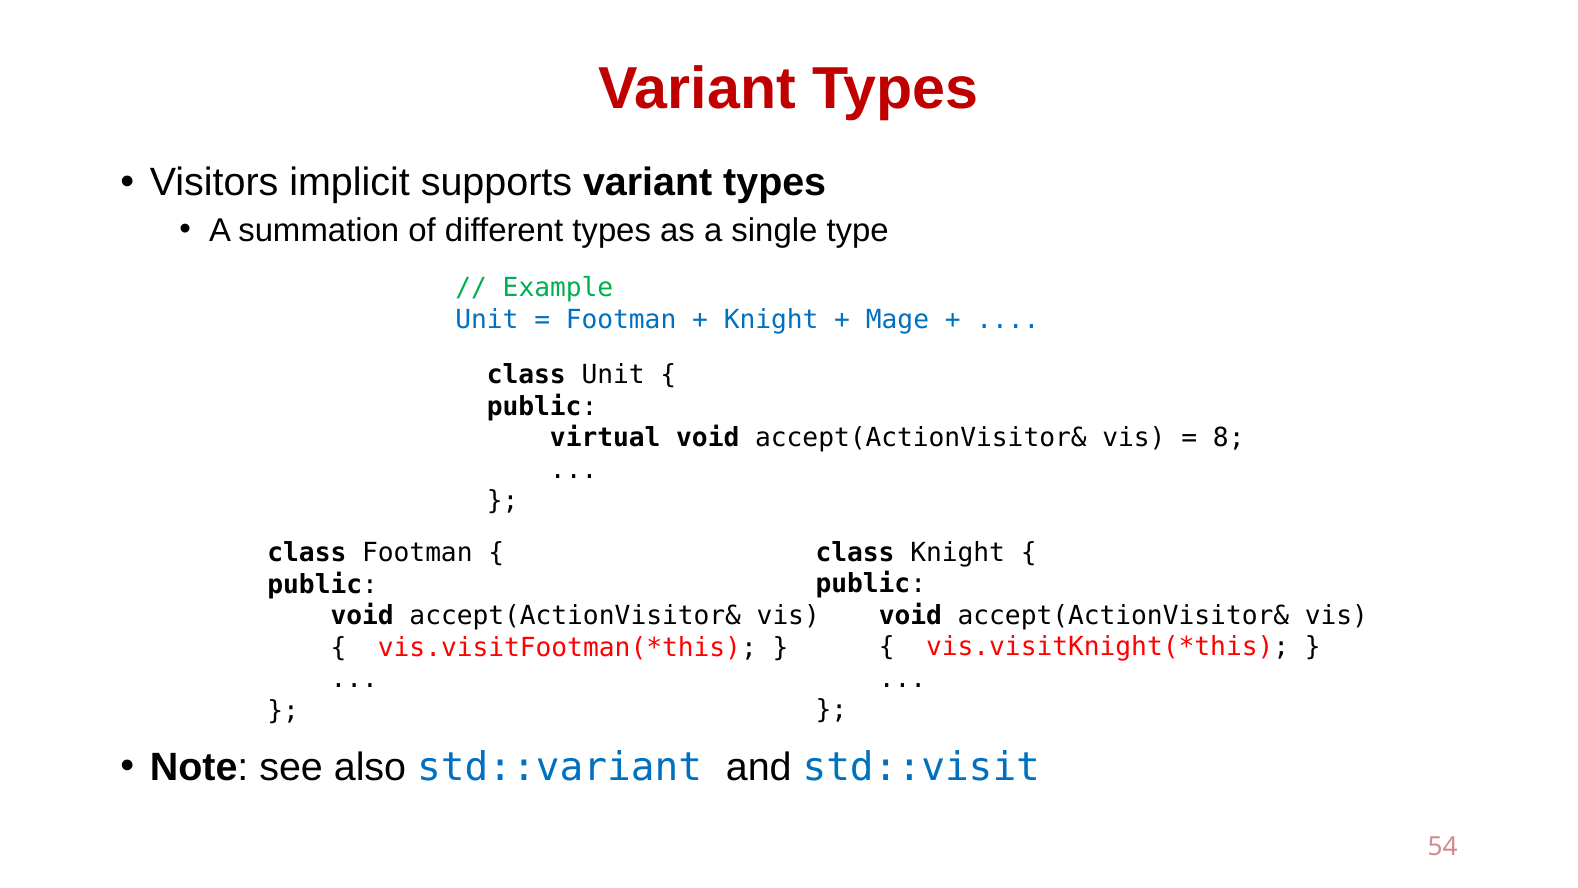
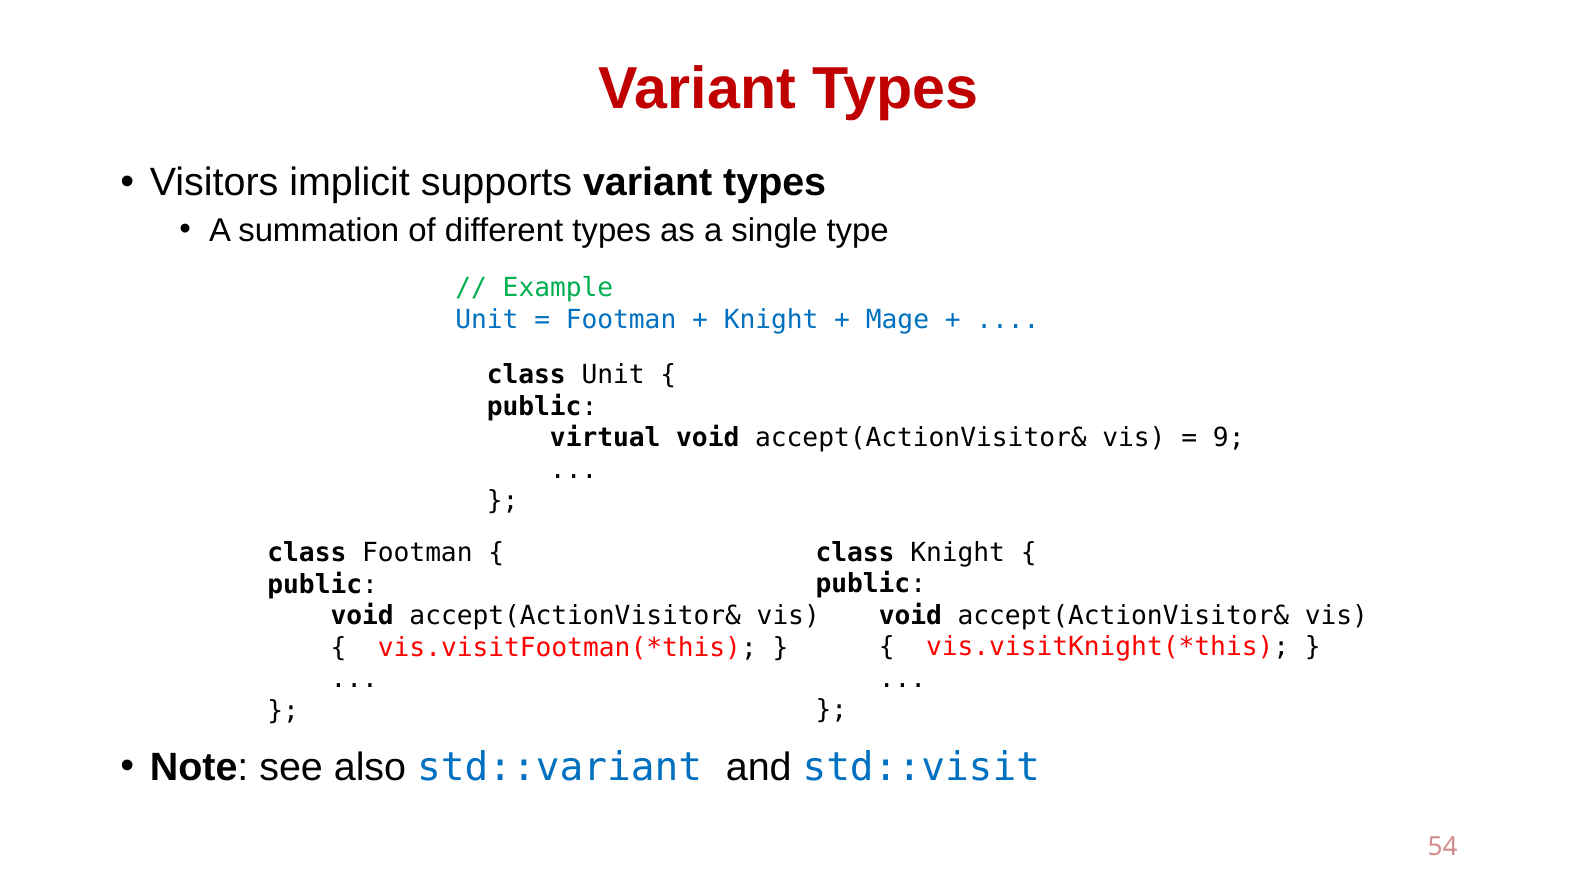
8: 8 -> 9 (1229, 438)
